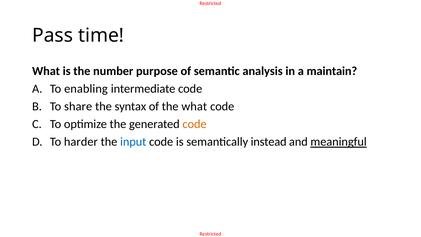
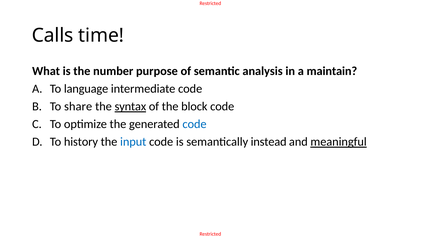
Pass: Pass -> Calls (53, 35)
enabling: enabling -> language (86, 89)
syntax underline: none -> present (130, 106)
the what: what -> block (194, 106)
code colour: orange -> blue (194, 124)
harder: harder -> history (81, 142)
